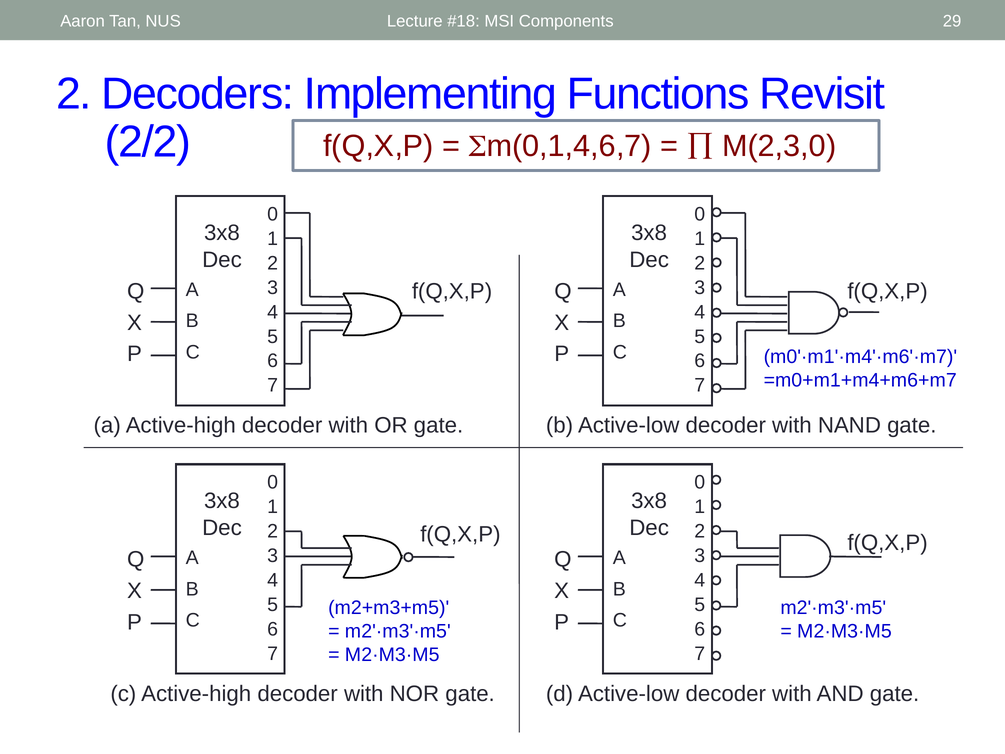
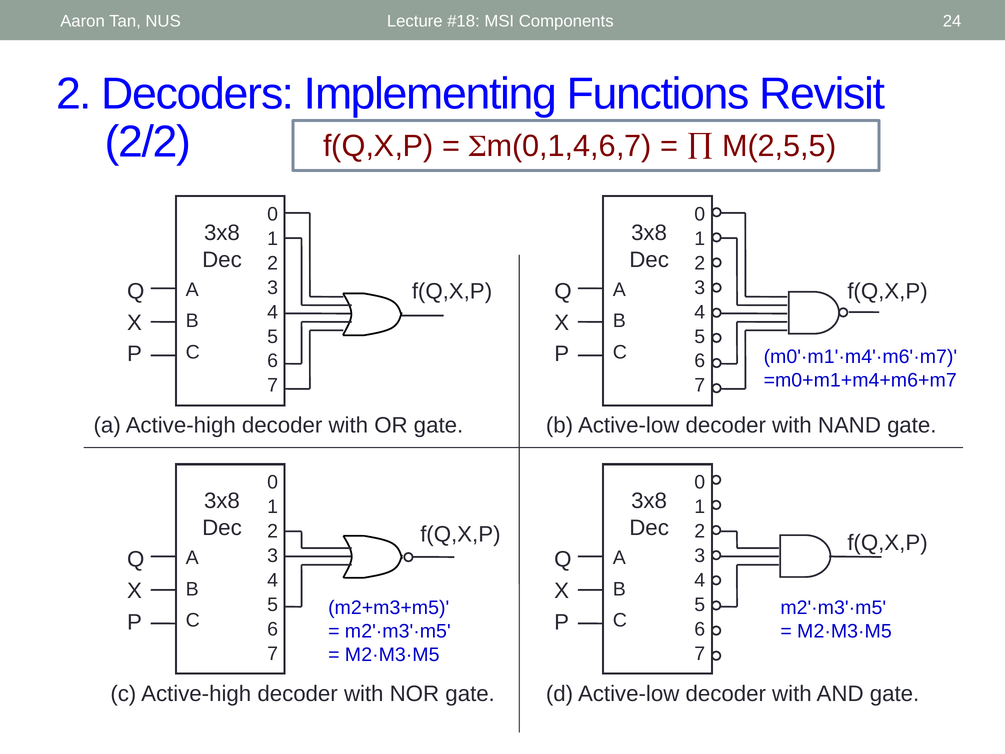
29: 29 -> 24 (952, 21)
M(2,3,0: M(2,3,0 -> M(2,5,5 (779, 146)
